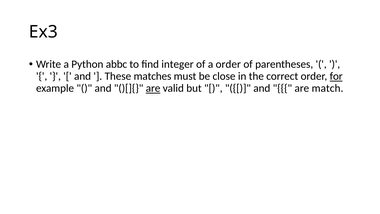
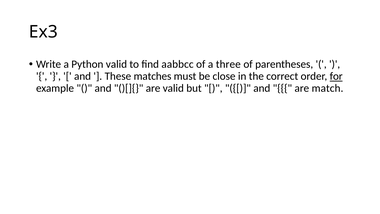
Python abbc: abbc -> valid (116, 64)
integer: integer -> aabbcc (177, 64)
a order: order -> three (228, 64)
are underline: present -> none (153, 88)
